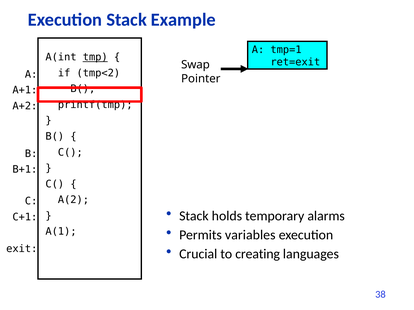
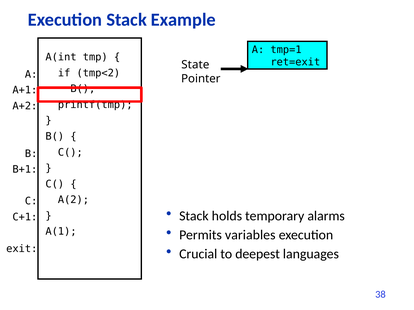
tmp underline: present -> none (95, 57)
Swap: Swap -> State (195, 65)
creating: creating -> deepest (258, 254)
